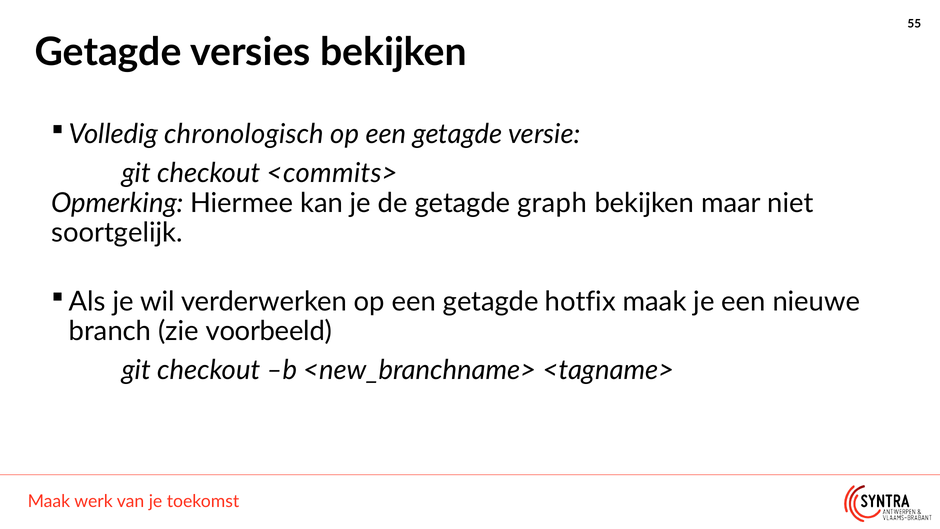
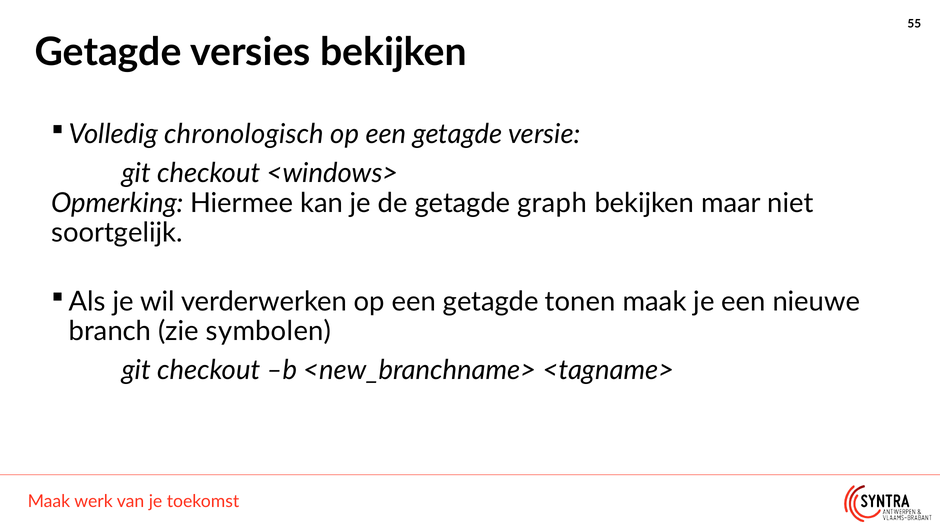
<commits>: <commits> -> <windows> (333, 173)
hotfix: hotfix -> tonen (580, 301)
voorbeeld: voorbeeld -> symbolen (269, 331)
